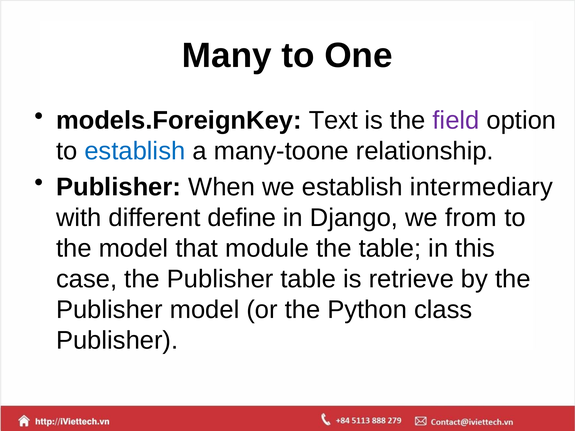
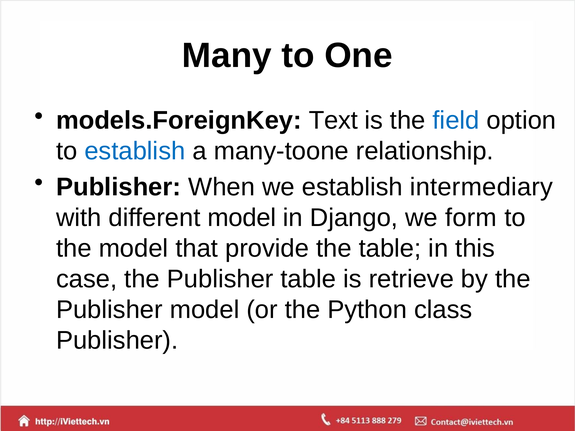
field colour: purple -> blue (456, 121)
different define: define -> model (242, 218)
from: from -> form (471, 218)
module: module -> provide (267, 248)
